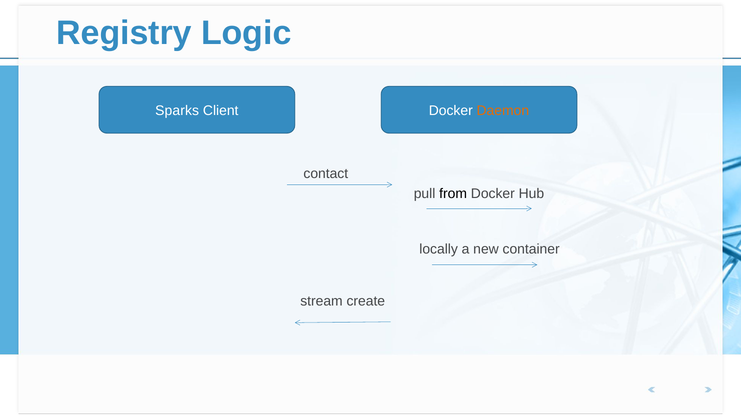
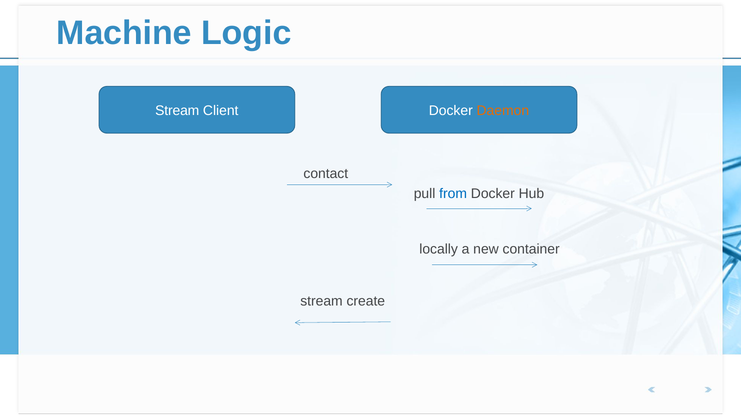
Registry: Registry -> Machine (124, 33)
Sparks: Sparks -> Stream (177, 111)
from colour: black -> blue (453, 194)
